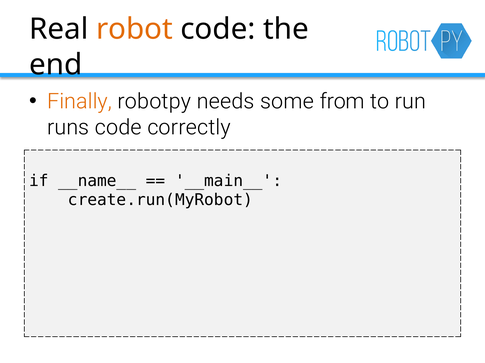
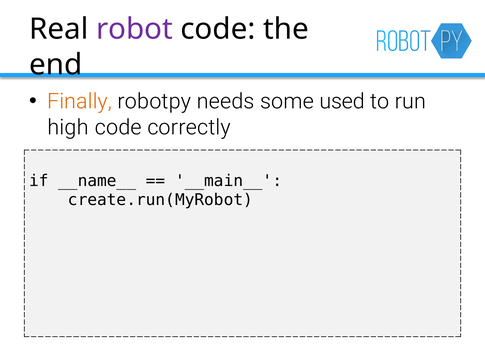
robot colour: orange -> purple (134, 29)
from: from -> used (342, 102)
runs: runs -> high (68, 128)
